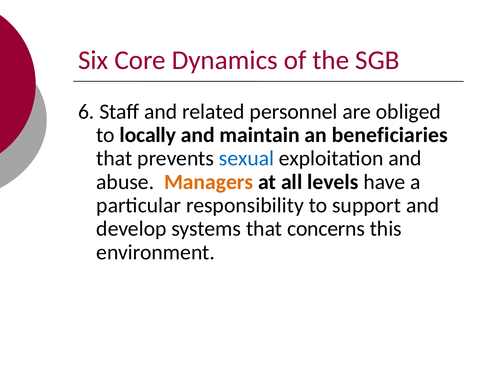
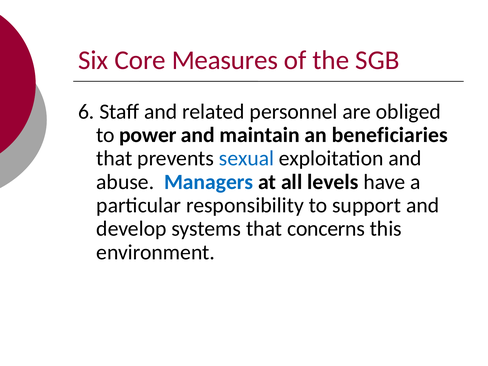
Dynamics: Dynamics -> Measures (225, 60)
locally: locally -> power (148, 135)
Managers colour: orange -> blue (209, 182)
